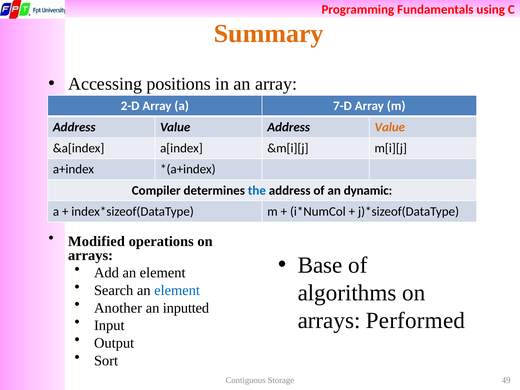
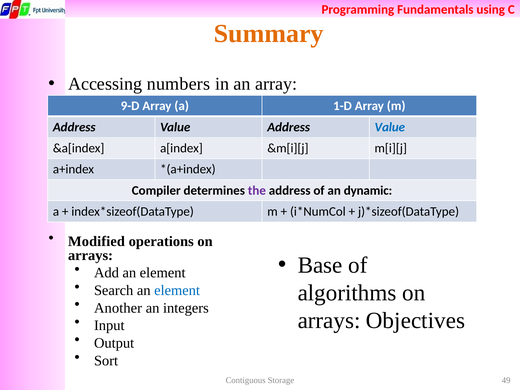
positions: positions -> numbers (178, 84)
2-D: 2-D -> 9-D (130, 106)
7-D: 7-D -> 1-D (342, 106)
Value colour: orange -> blue (390, 127)
the colour: blue -> purple (257, 190)
inputted: inputted -> integers (186, 308)
Performed: Performed -> Objectives (416, 321)
